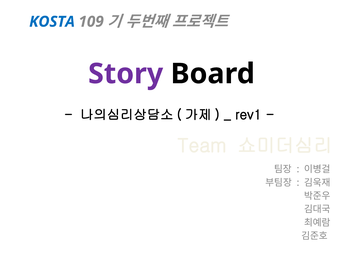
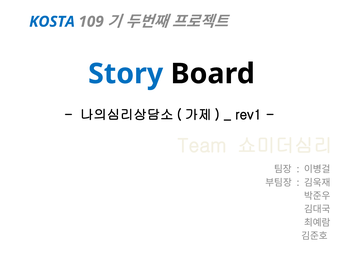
Story colour: purple -> blue (126, 74)
